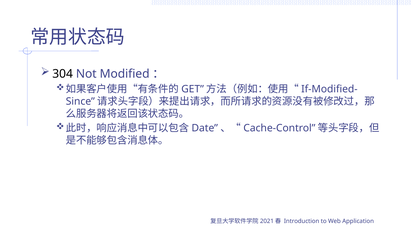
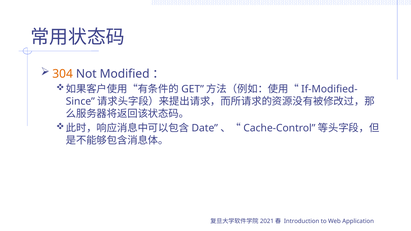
304 colour: black -> orange (63, 74)
